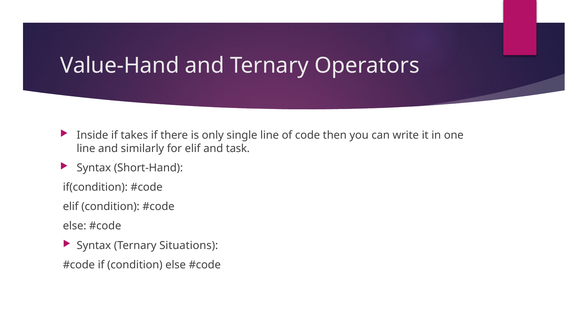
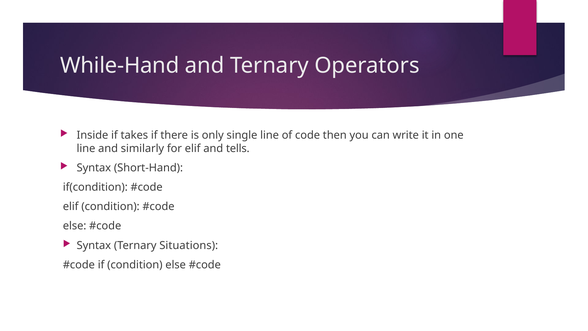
Value-Hand: Value-Hand -> While-Hand (120, 66)
task: task -> tells (238, 148)
